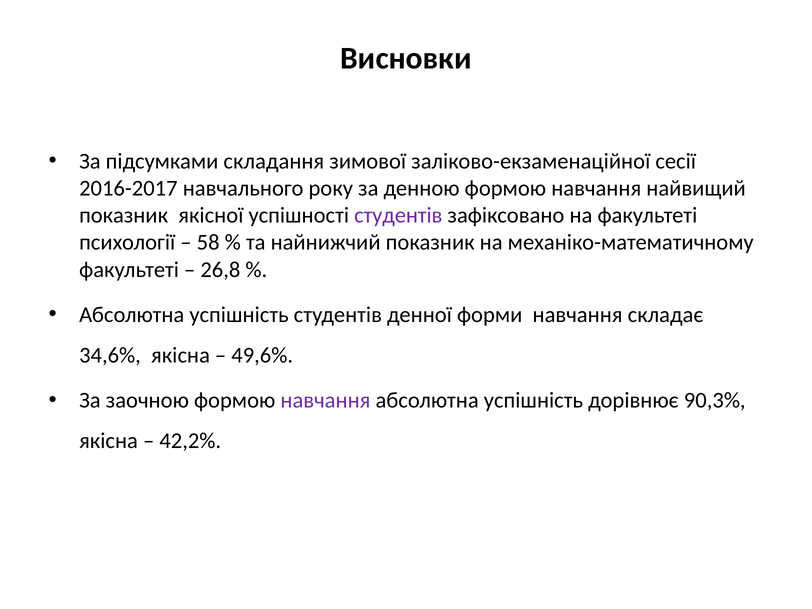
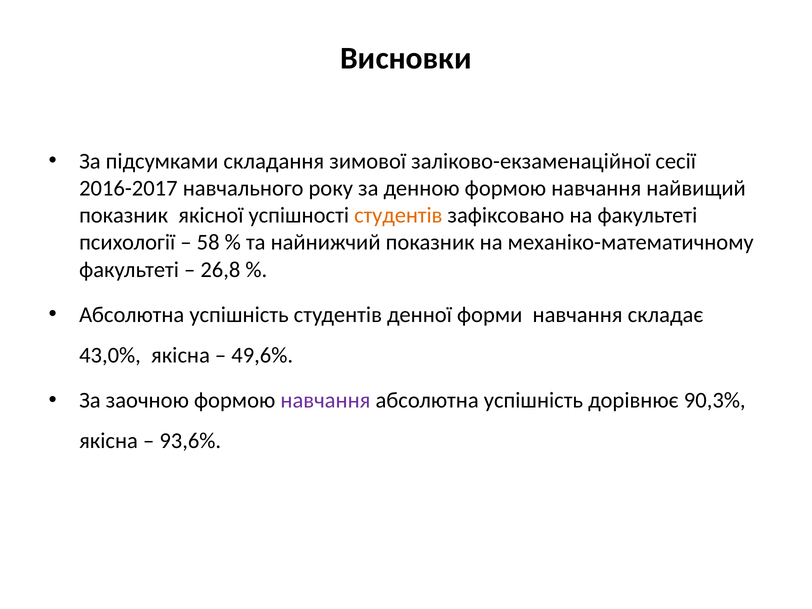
студентів colour: purple -> orange (398, 215)
34,6%: 34,6% -> 43,0% (110, 355)
42,2%: 42,2% -> 93,6% (190, 441)
